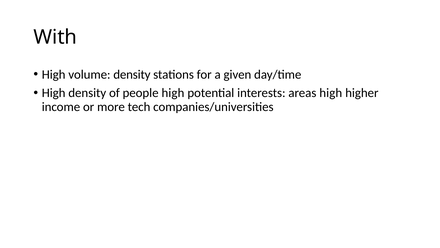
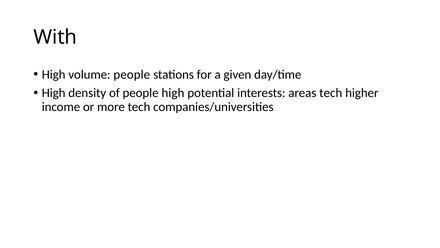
volume density: density -> people (132, 74)
areas high: high -> tech (331, 93)
